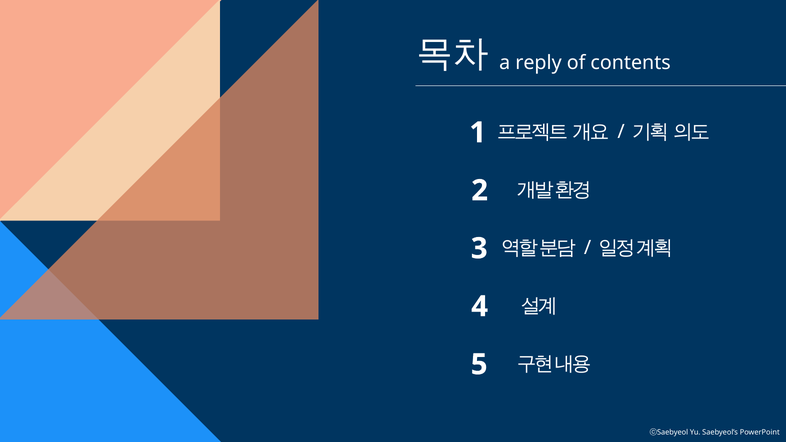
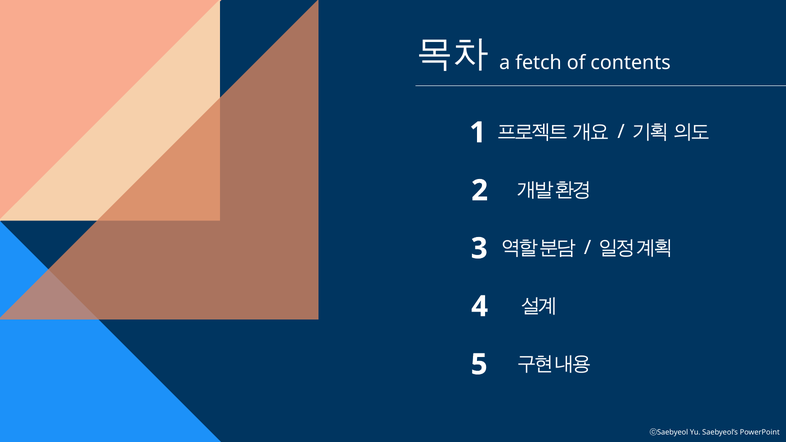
reply: reply -> fetch (539, 63)
